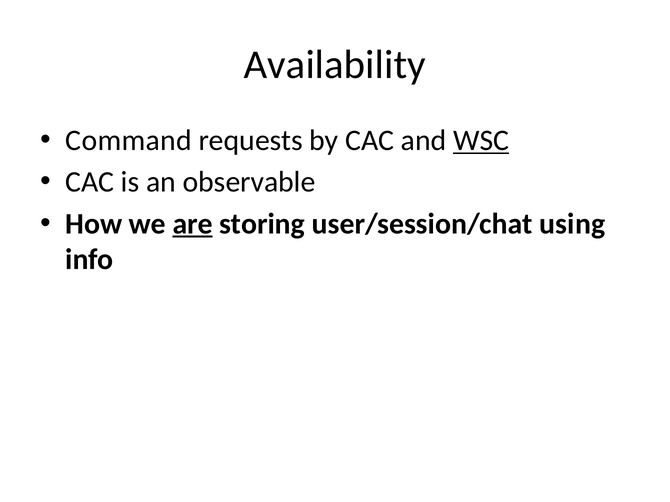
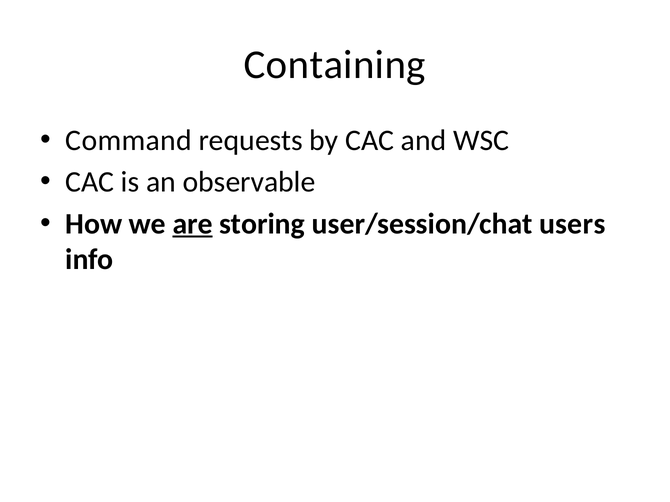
Availability: Availability -> Containing (335, 65)
WSC underline: present -> none (481, 141)
using: using -> users (572, 224)
